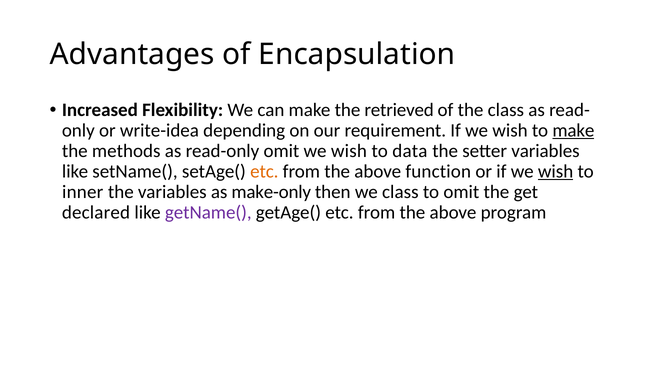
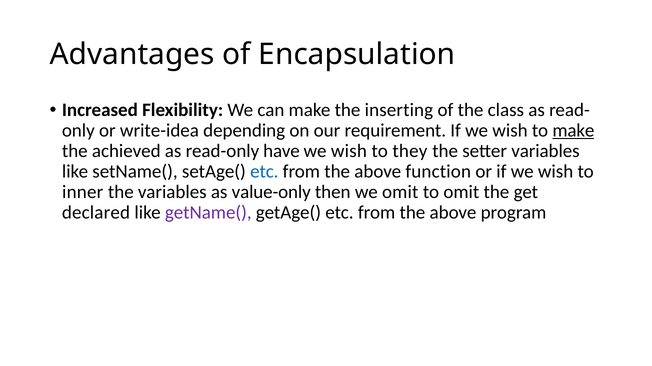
retrieved: retrieved -> inserting (399, 110)
methods: methods -> achieved (126, 151)
read-only omit: omit -> have (282, 151)
data: data -> they (410, 151)
etc colour: orange -> blue (264, 172)
wish underline: present -> none (556, 172)
make-only: make-only -> value-only (271, 192)
we class: class -> omit (400, 192)
